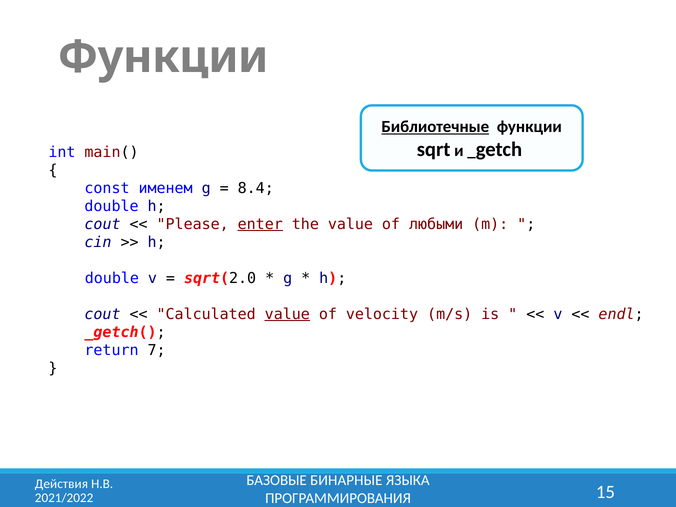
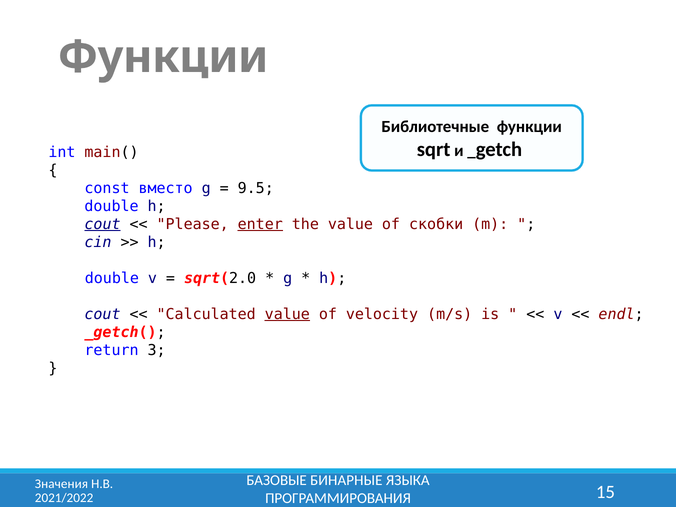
Библиотечные underline: present -> none (435, 127)
именем: именем -> вместо (166, 188)
8.4: 8.4 -> 9.5 (256, 188)
cout underline: none -> present (103, 224)
любыми: любыми -> скобки (436, 224)
7: 7 -> 3 (157, 350)
Действия: Действия -> Значения (61, 484)
